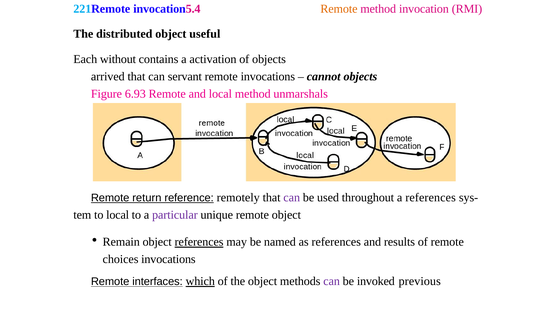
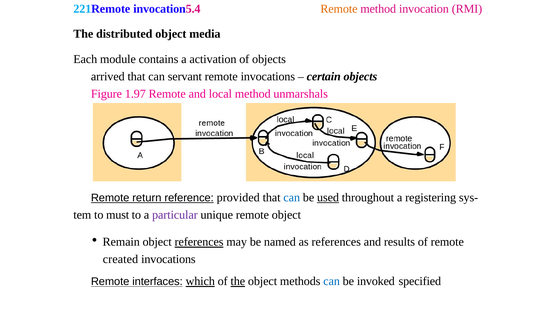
useful: useful -> media (205, 34)
without: without -> module (118, 59)
cannot: cannot -> certain (324, 77)
6.93: 6.93 -> 1.97 (135, 94)
remotely: remotely -> provided (238, 198)
can colour: purple -> blue (292, 198)
used underline: none -> present (328, 198)
a references: references -> registering (431, 198)
to local: local -> must (118, 215)
choices: choices -> created (120, 259)
the underline: none -> present (238, 281)
can colour: purple -> blue (332, 281)
previous: previous -> specified (420, 281)
